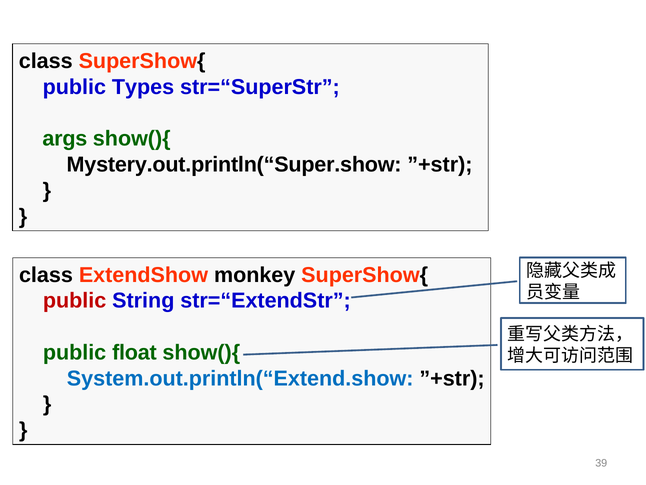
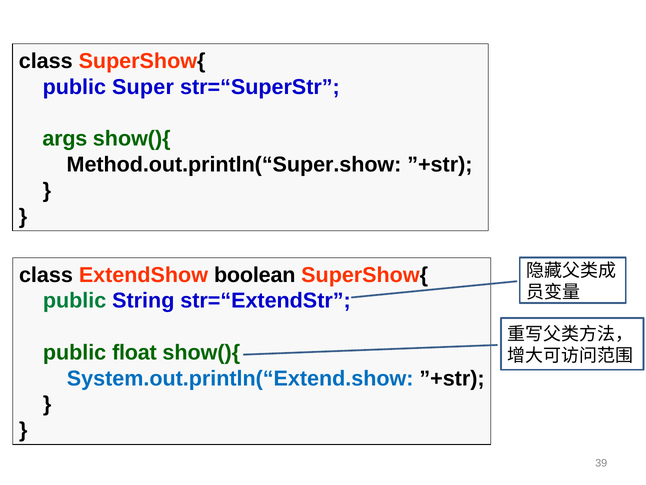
Types: Types -> Super (143, 87)
Mystery.out.println(“Super.show: Mystery.out.println(“Super.show -> Method.out.println(“Super.show (234, 165)
monkey: monkey -> boolean (255, 275)
public colour: red -> green (75, 301)
